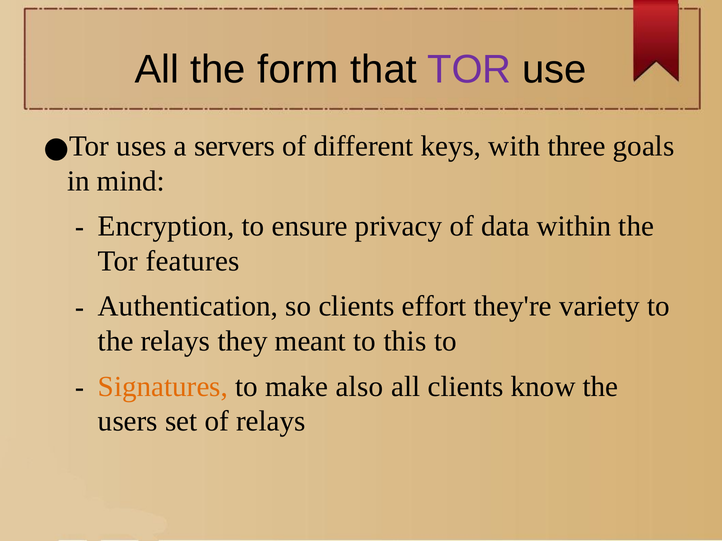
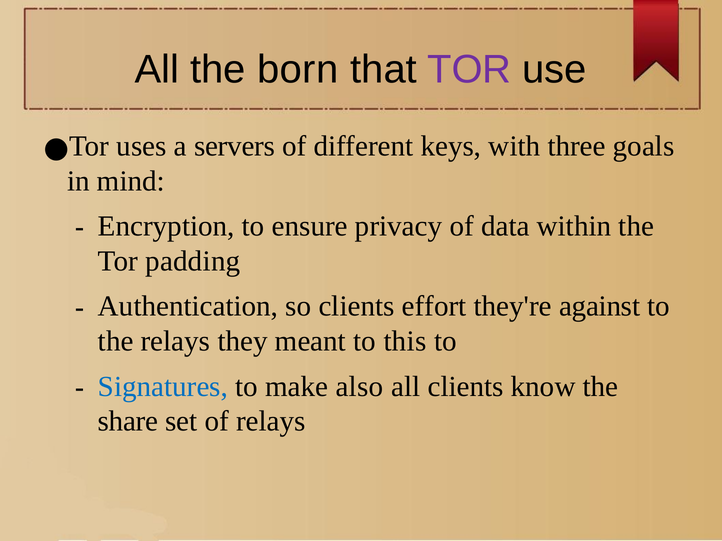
form: form -> born (298, 70)
features: features -> padding (193, 261)
variety: variety -> against (600, 307)
Signatures colour: orange -> blue (163, 387)
users: users -> share (128, 422)
